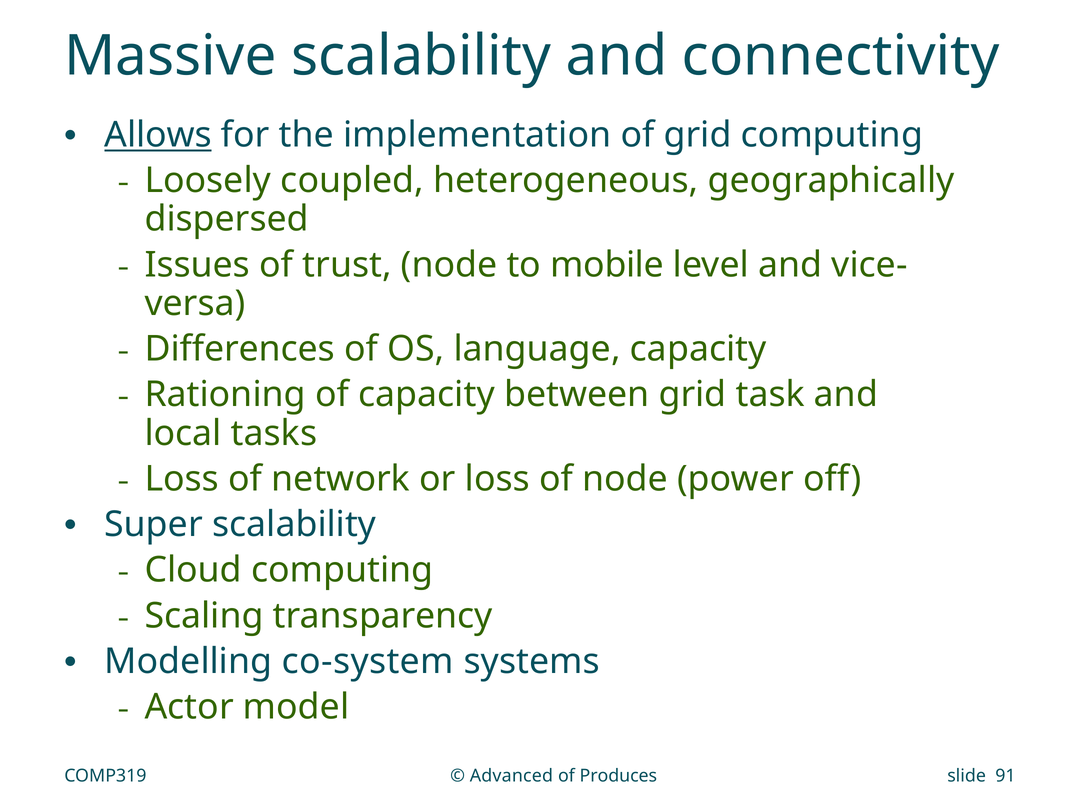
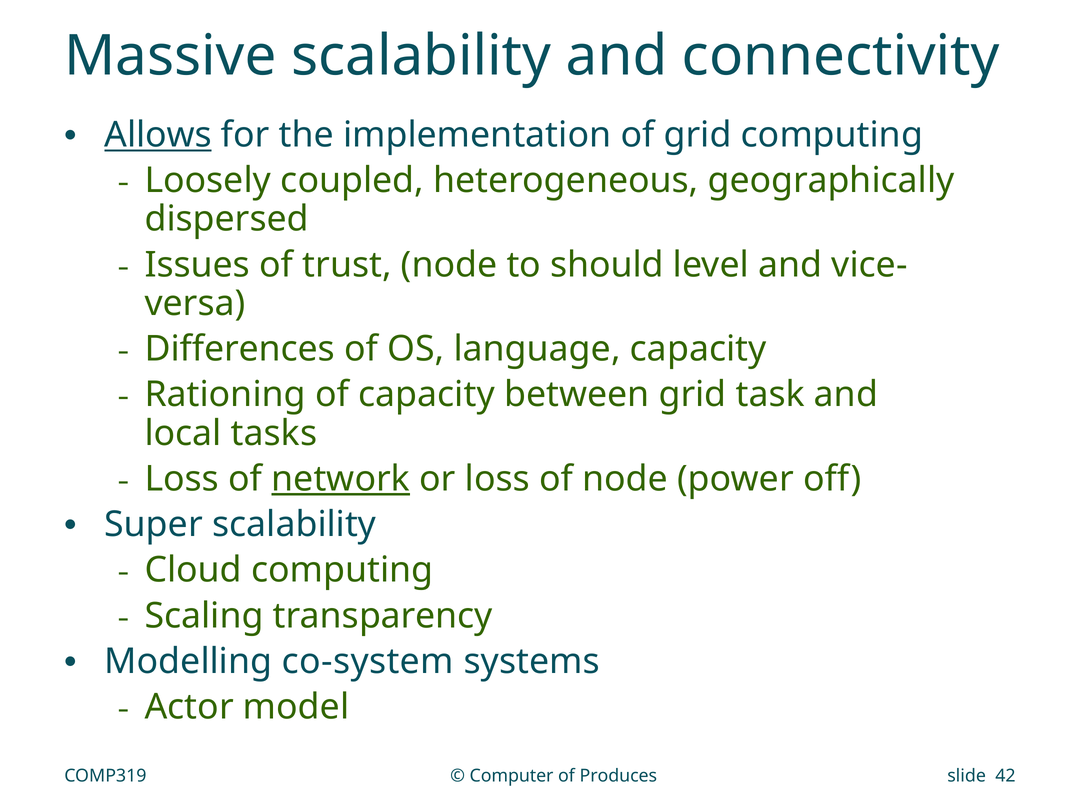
mobile: mobile -> should (607, 265)
network underline: none -> present (341, 479)
Advanced: Advanced -> Computer (512, 776)
91: 91 -> 42 (1006, 776)
